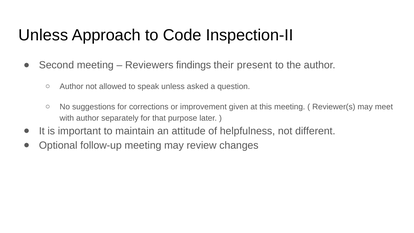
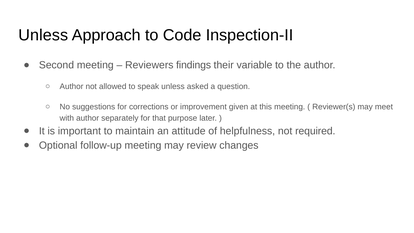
present: present -> variable (254, 65)
different: different -> required (315, 131)
